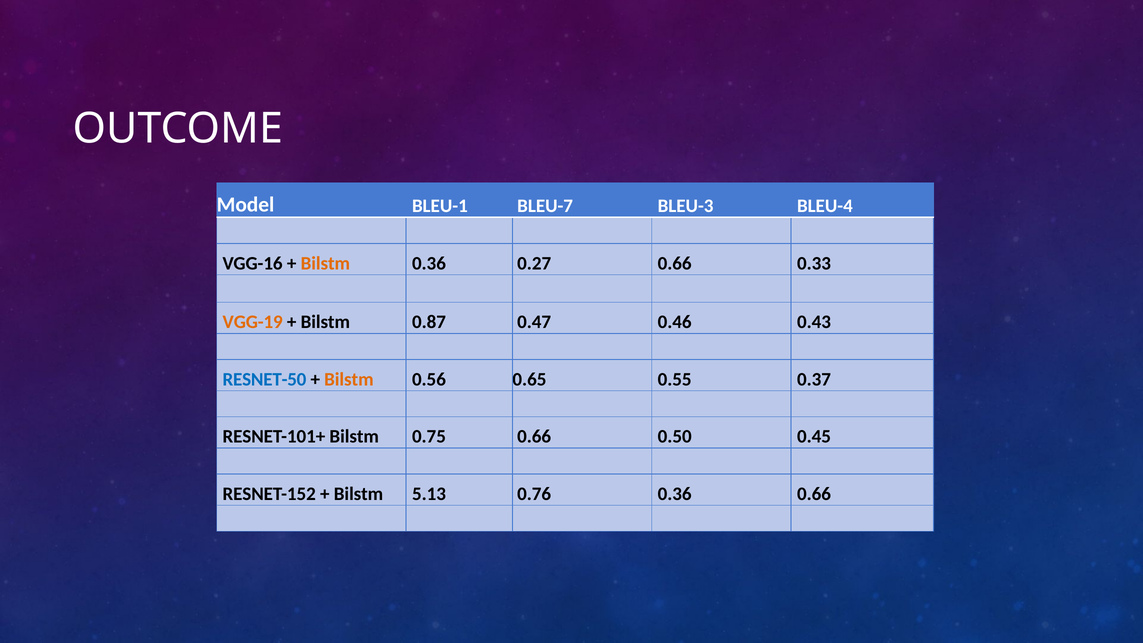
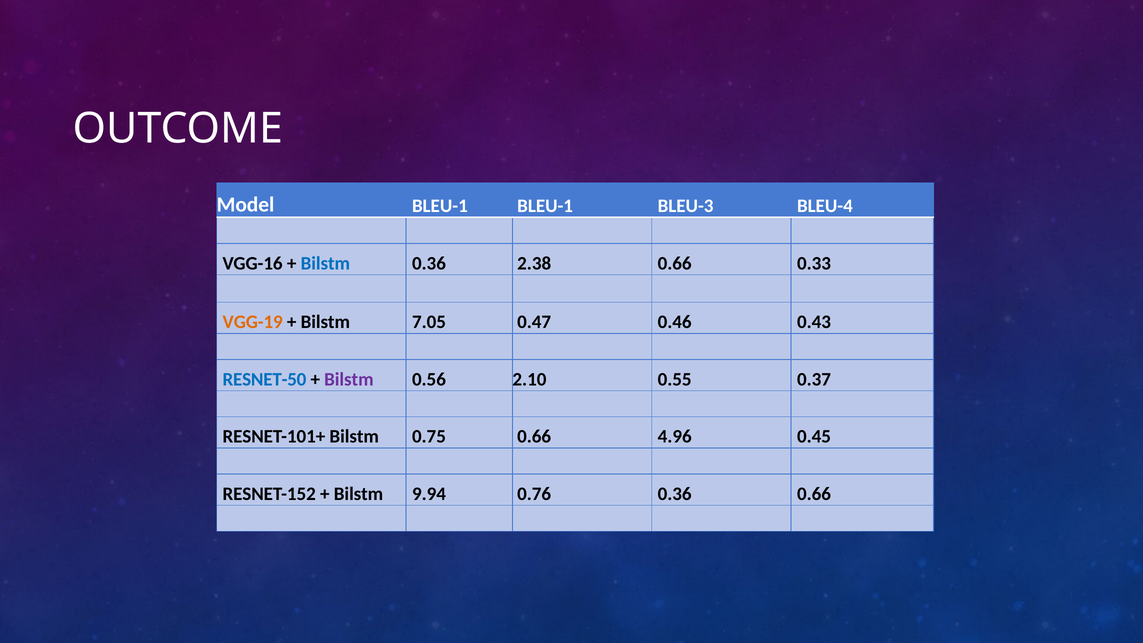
BLEU-1 BLEU-7: BLEU-7 -> BLEU-1 (545, 206)
Bilstm colour: orange -> blue (325, 263)
0.27: 0.27 -> 2.38 (534, 263)
0.87: 0.87 -> 7.05 (429, 322)
Bilstm colour: orange -> purple (349, 379)
0.65: 0.65 -> 2.10 (529, 379)
0.50: 0.50 -> 4.96 (675, 437)
5.13: 5.13 -> 9.94 (429, 494)
